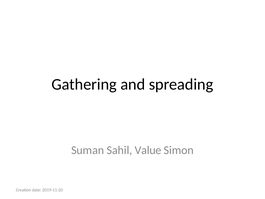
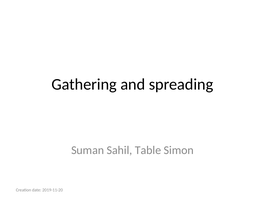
Value: Value -> Table (148, 150)
